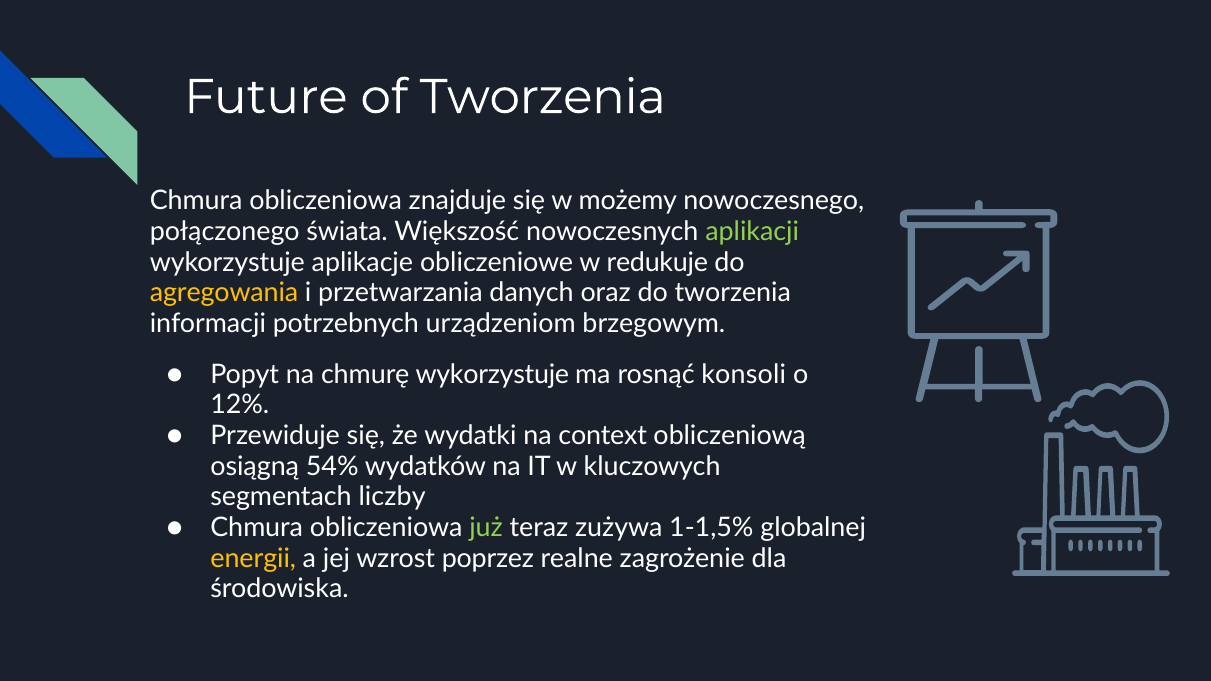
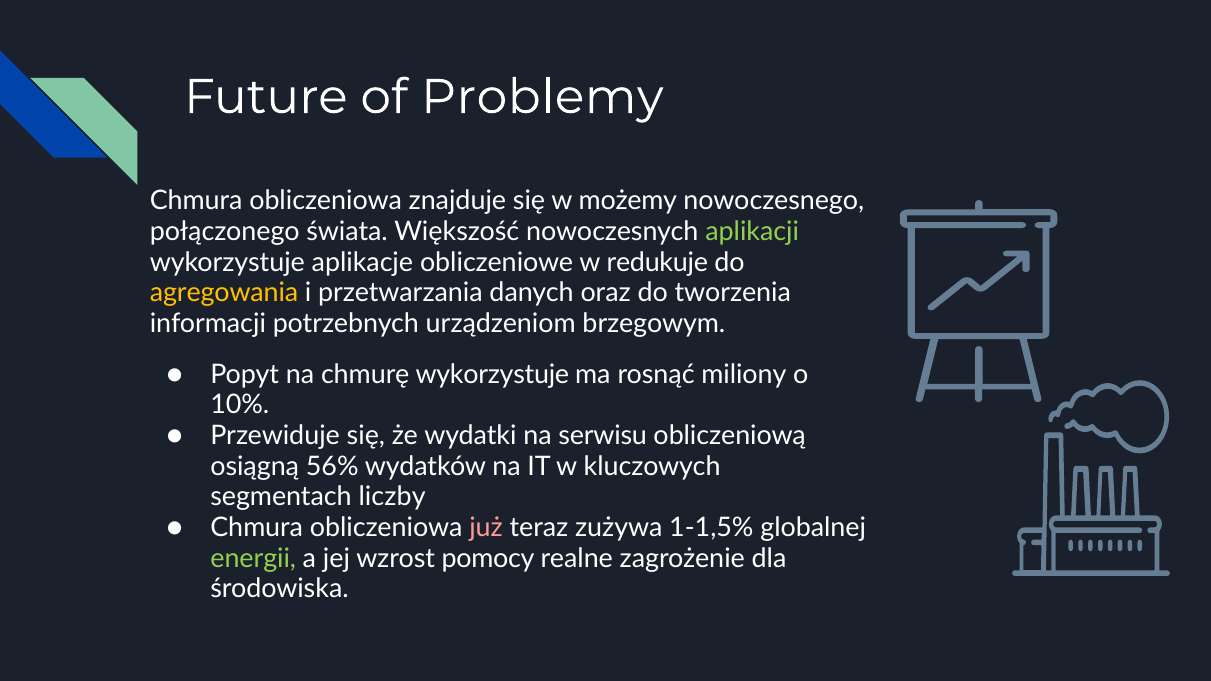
of Tworzenia: Tworzenia -> Problemy (542, 97)
konsoli: konsoli -> miliony (744, 374)
12%: 12% -> 10% (240, 405)
context: context -> serwisu (603, 436)
54%: 54% -> 56% (332, 466)
już colour: light green -> pink (486, 528)
energii colour: yellow -> light green (253, 558)
poprzez: poprzez -> pomocy (488, 558)
